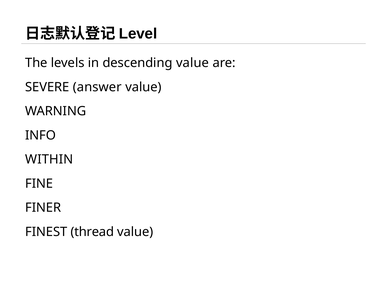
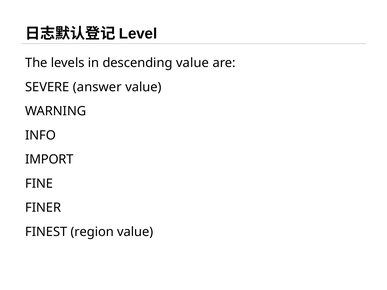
WITHIN: WITHIN -> IMPORT (49, 160)
thread: thread -> region (92, 232)
